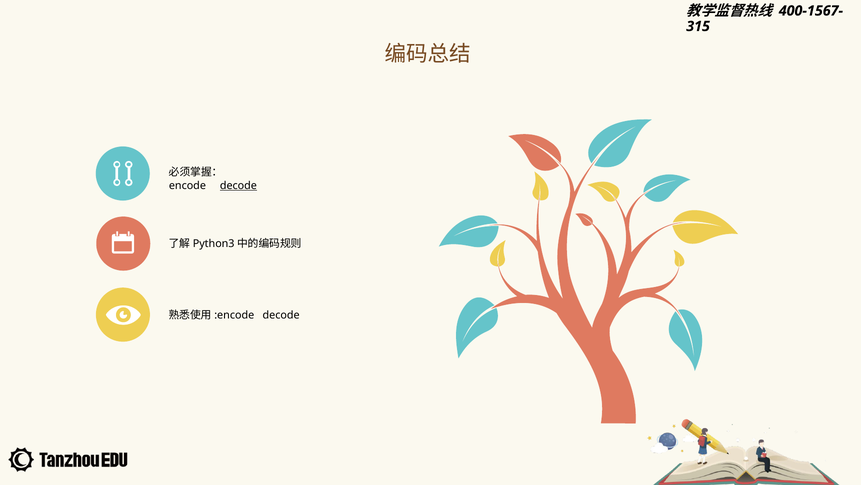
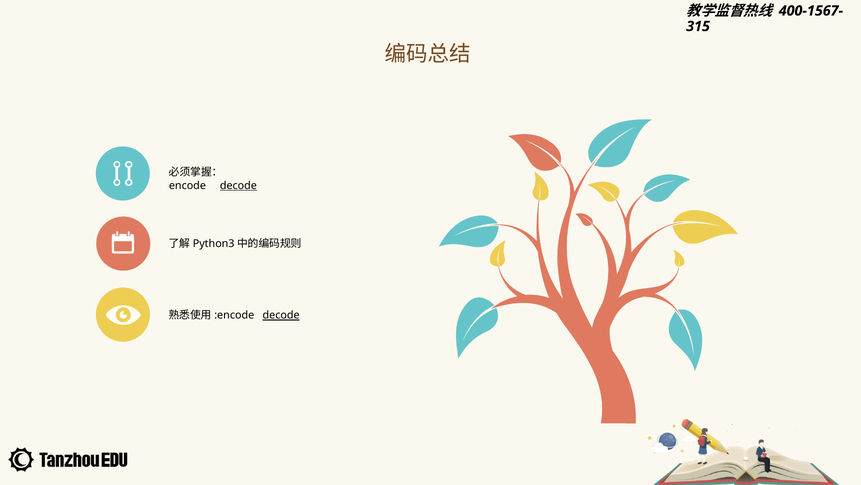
decode underline: none -> present (281, 315)
